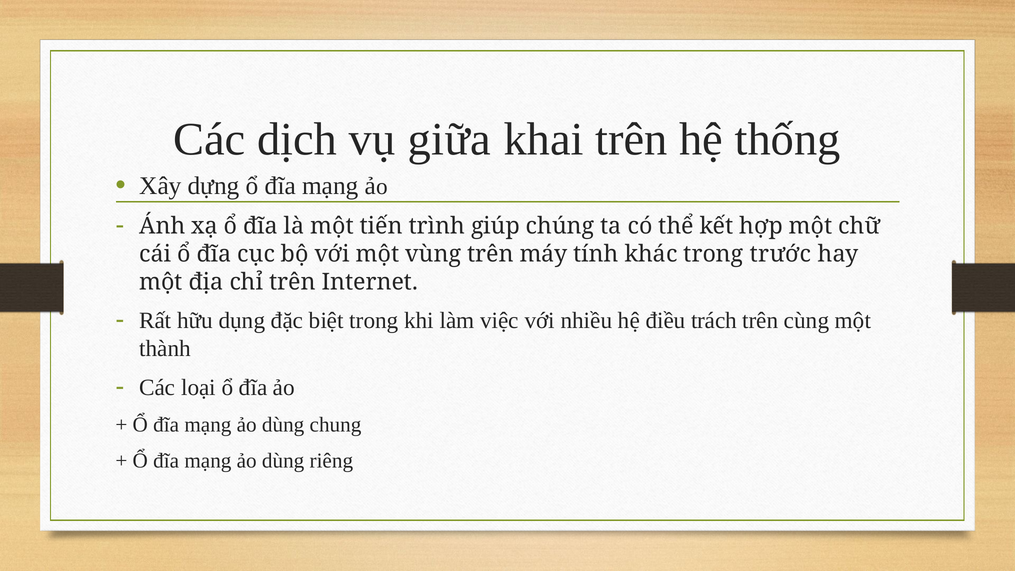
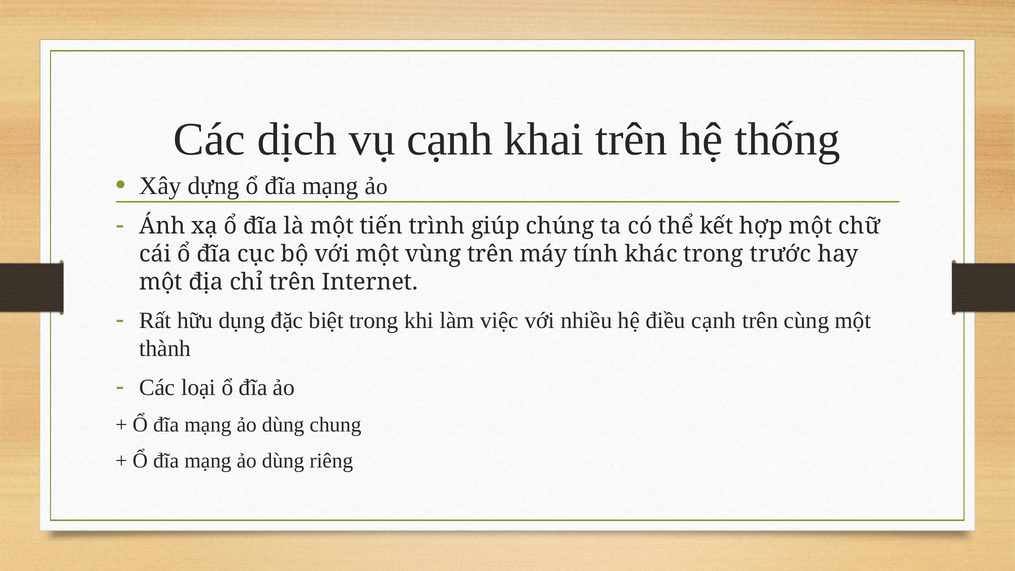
vụ giữa: giữa -> cạnh (450, 139)
điều trách: trách -> cạnh (714, 321)
